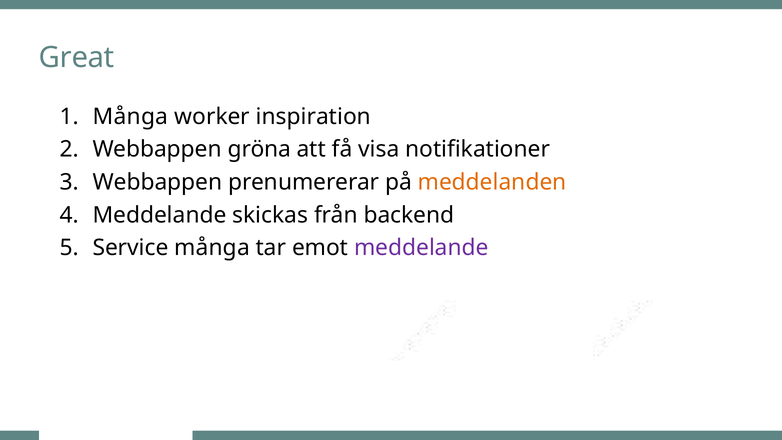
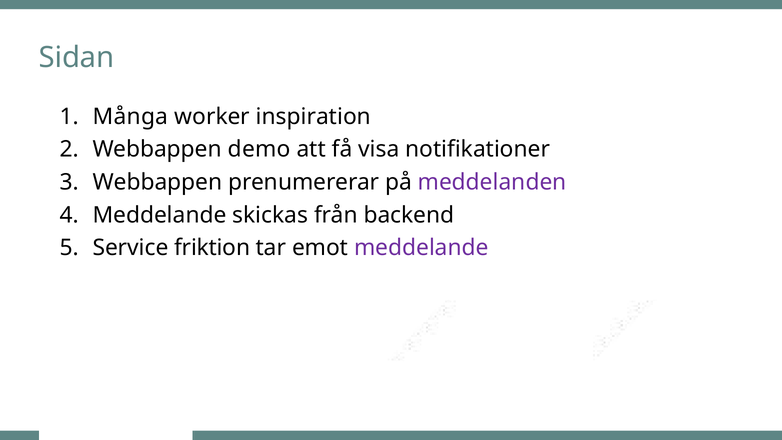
Great: Great -> Sidan (77, 58)
gröna: gröna -> demo (259, 149)
meddelanden colour: orange -> purple (492, 182)
Service många: många -> friktion (212, 248)
